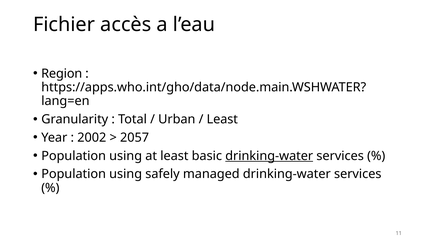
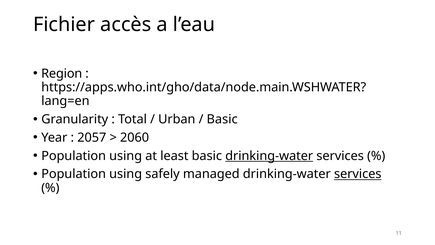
Least: Least -> Basic (222, 119)
2002: 2002 -> 2057 (92, 137)
2057: 2057 -> 2060 (135, 137)
services underline: none -> present (358, 174)
